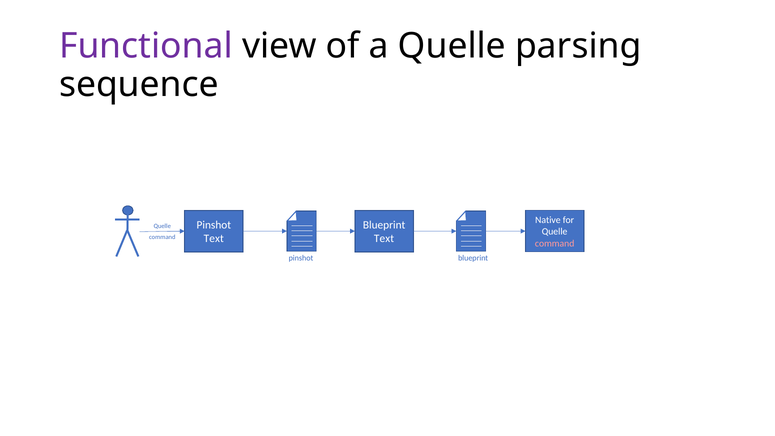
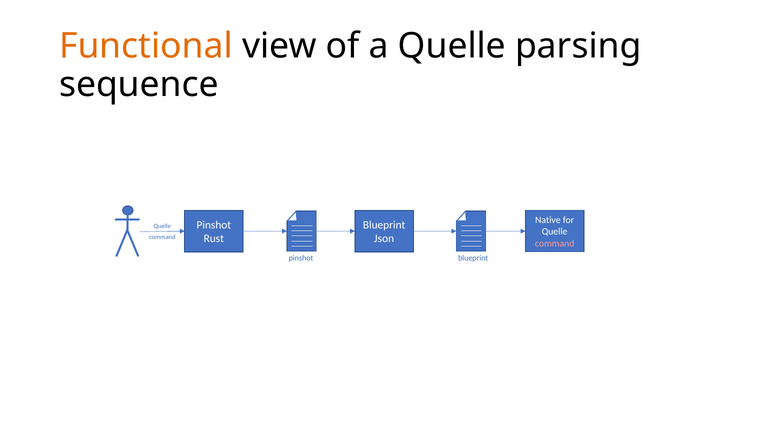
Functional colour: purple -> orange (146, 46)
Text: Text -> Rust (214, 239)
Text: Text -> Json (384, 239)
